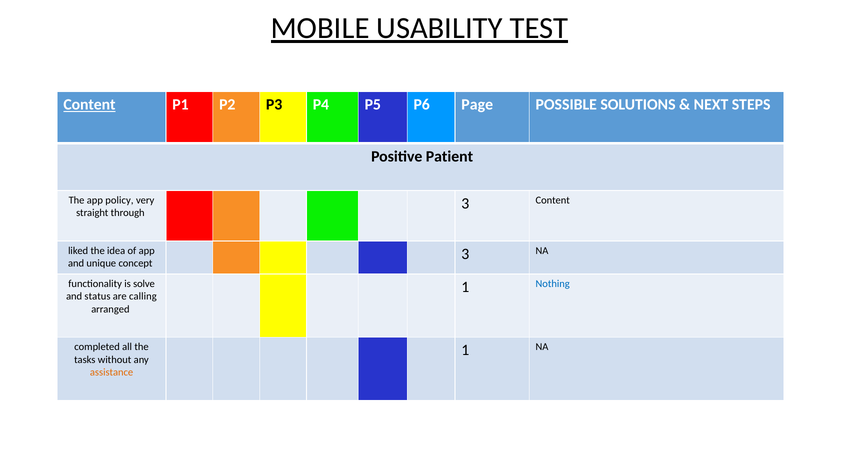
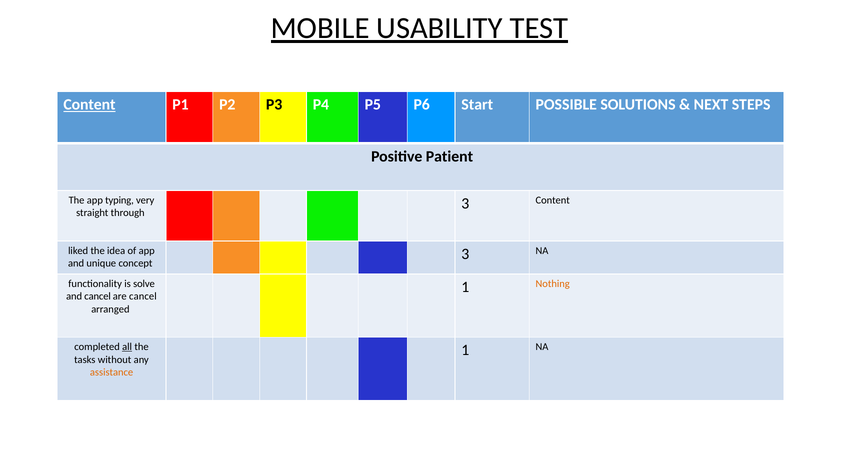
Page: Page -> Start (477, 105)
policy: policy -> typing (120, 200)
Nothing colour: blue -> orange (553, 284)
and status: status -> cancel (98, 297)
are calling: calling -> cancel (143, 297)
all underline: none -> present (127, 347)
